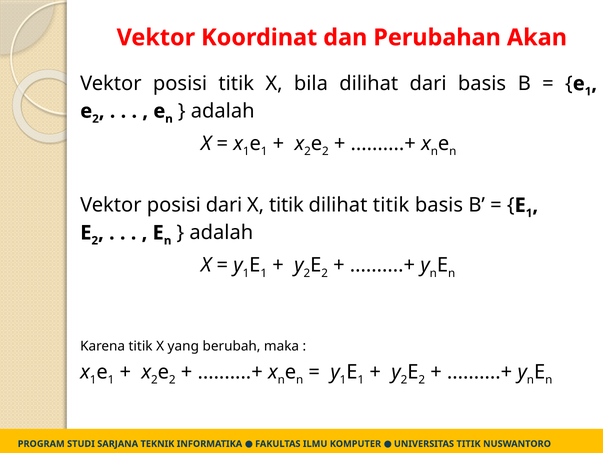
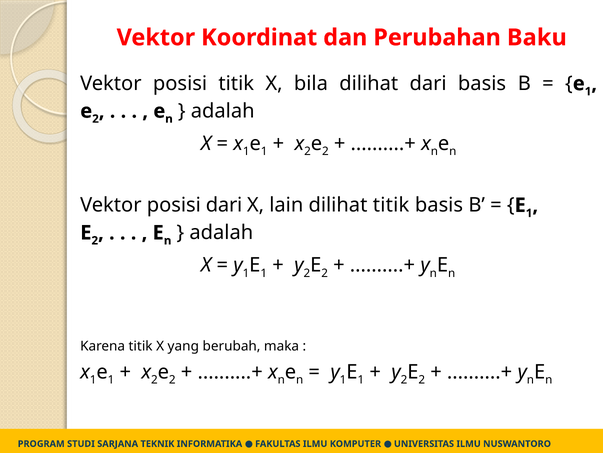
Akan: Akan -> Baku (537, 37)
X titik: titik -> lain (286, 205)
UNIVERSITAS TITIK: TITIK -> ILMU (469, 443)
